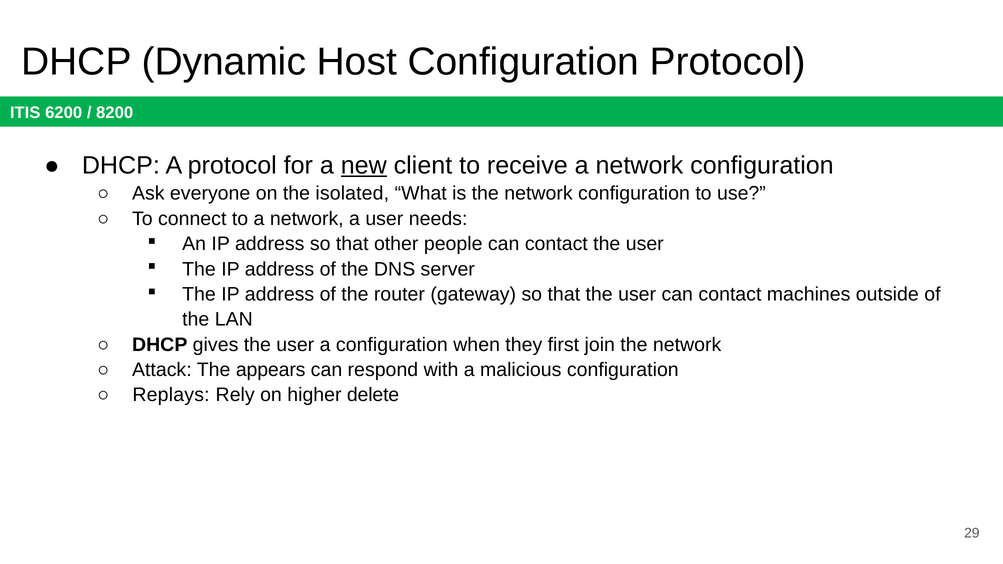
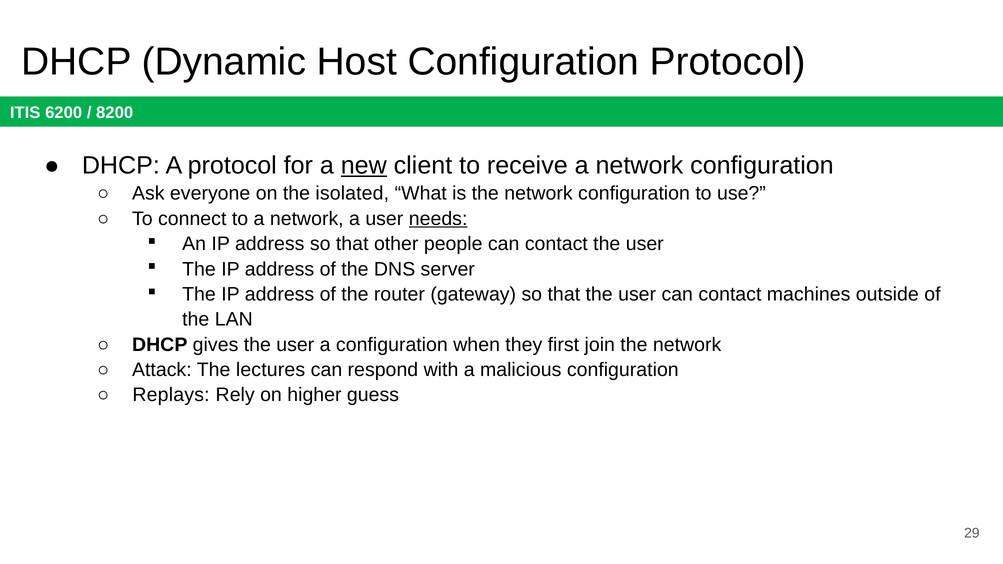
needs underline: none -> present (438, 219)
appears: appears -> lectures (271, 370)
delete: delete -> guess (373, 395)
